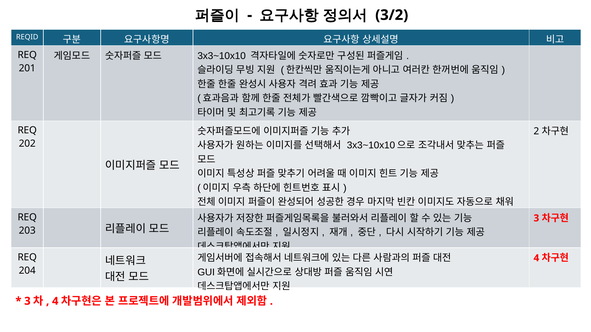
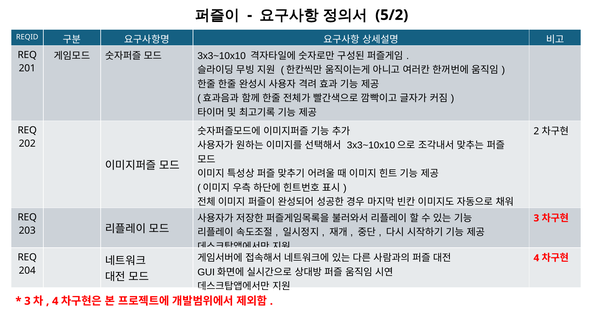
3/2: 3/2 -> 5/2 (392, 15)
